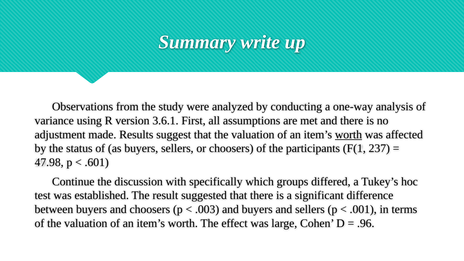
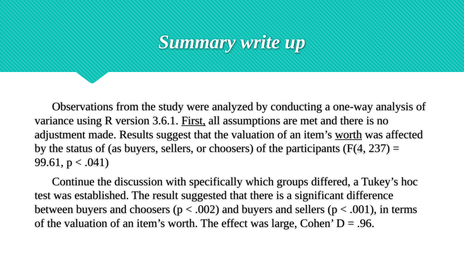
First underline: none -> present (194, 121)
F(1: F(1 -> F(4 (354, 148)
47.98: 47.98 -> 99.61 (49, 162)
.601: .601 -> .041 (97, 162)
.003: .003 -> .002 (207, 209)
